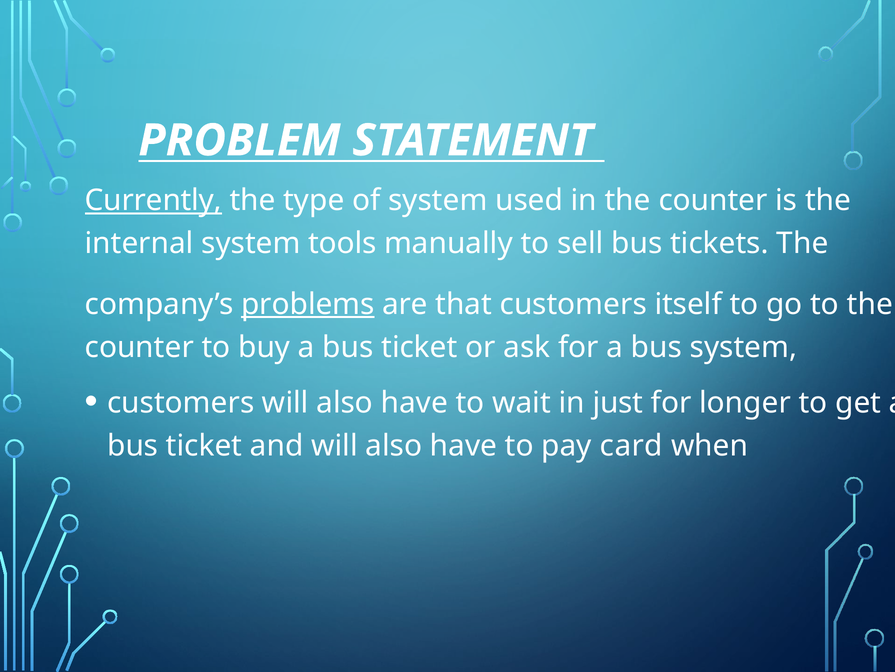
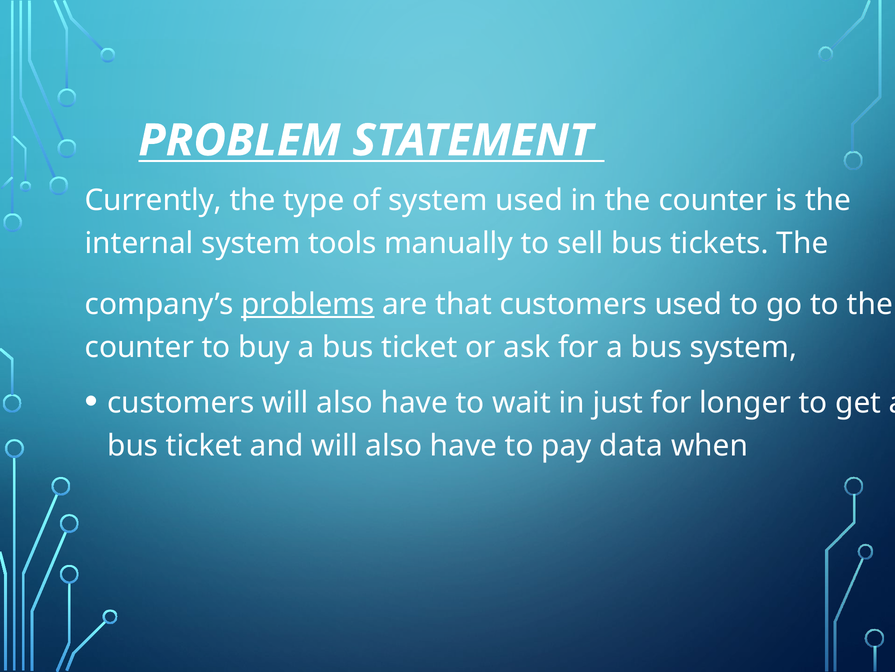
Currently underline: present -> none (153, 200)
customers itself: itself -> used (688, 304)
card: card -> data (631, 445)
